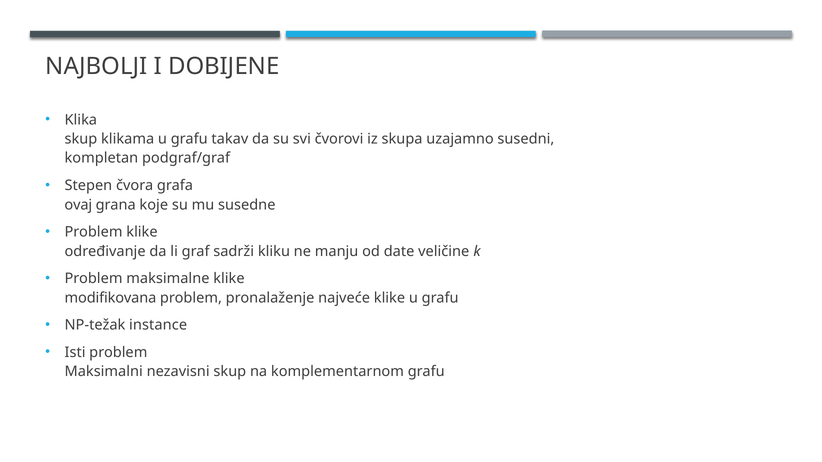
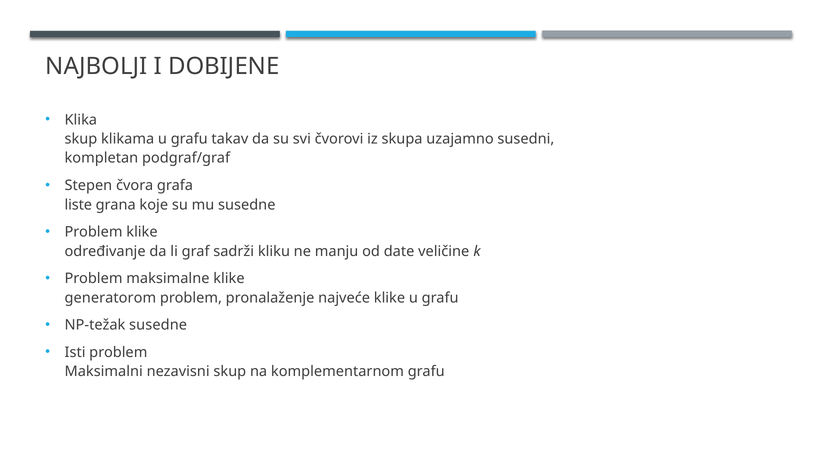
ovaj: ovaj -> liste (78, 205)
modifikovana: modifikovana -> generatorom (110, 298)
NP-težak instance: instance -> susedne (158, 325)
